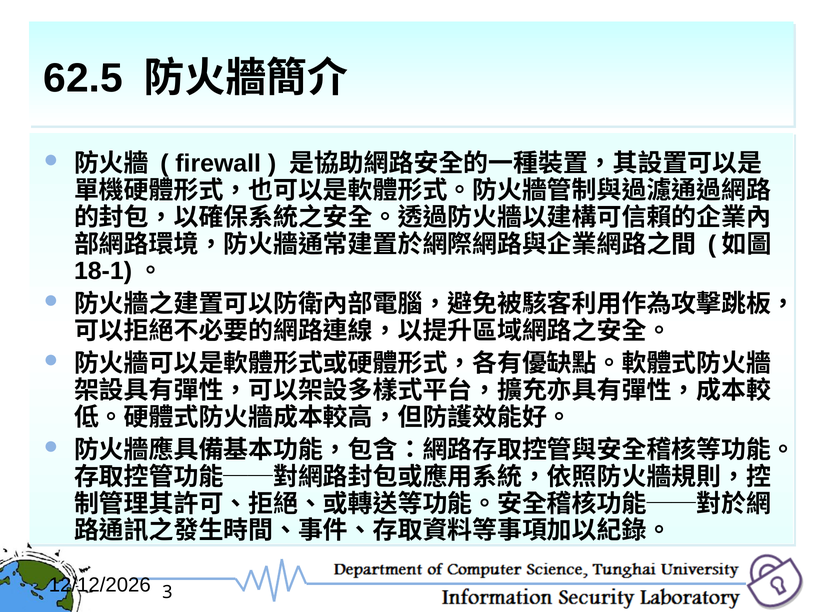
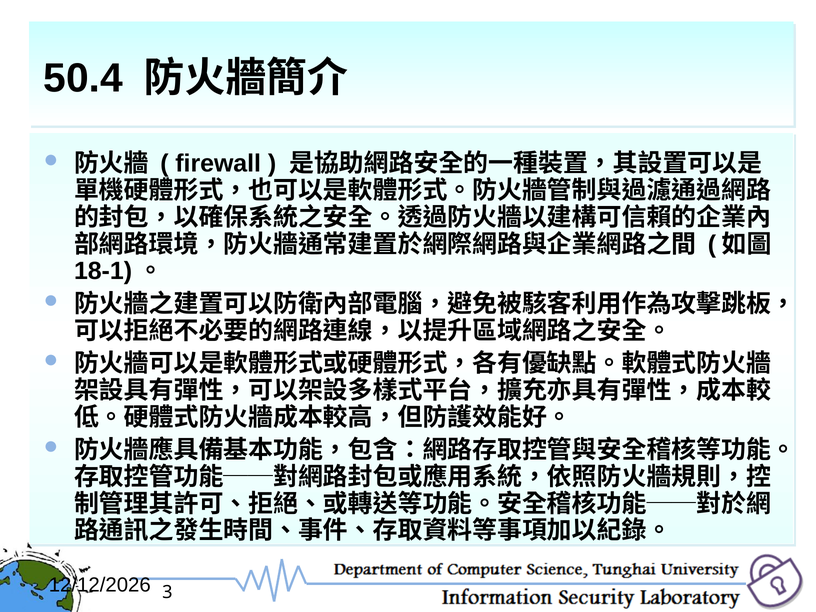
62.5: 62.5 -> 50.4 (83, 78)
